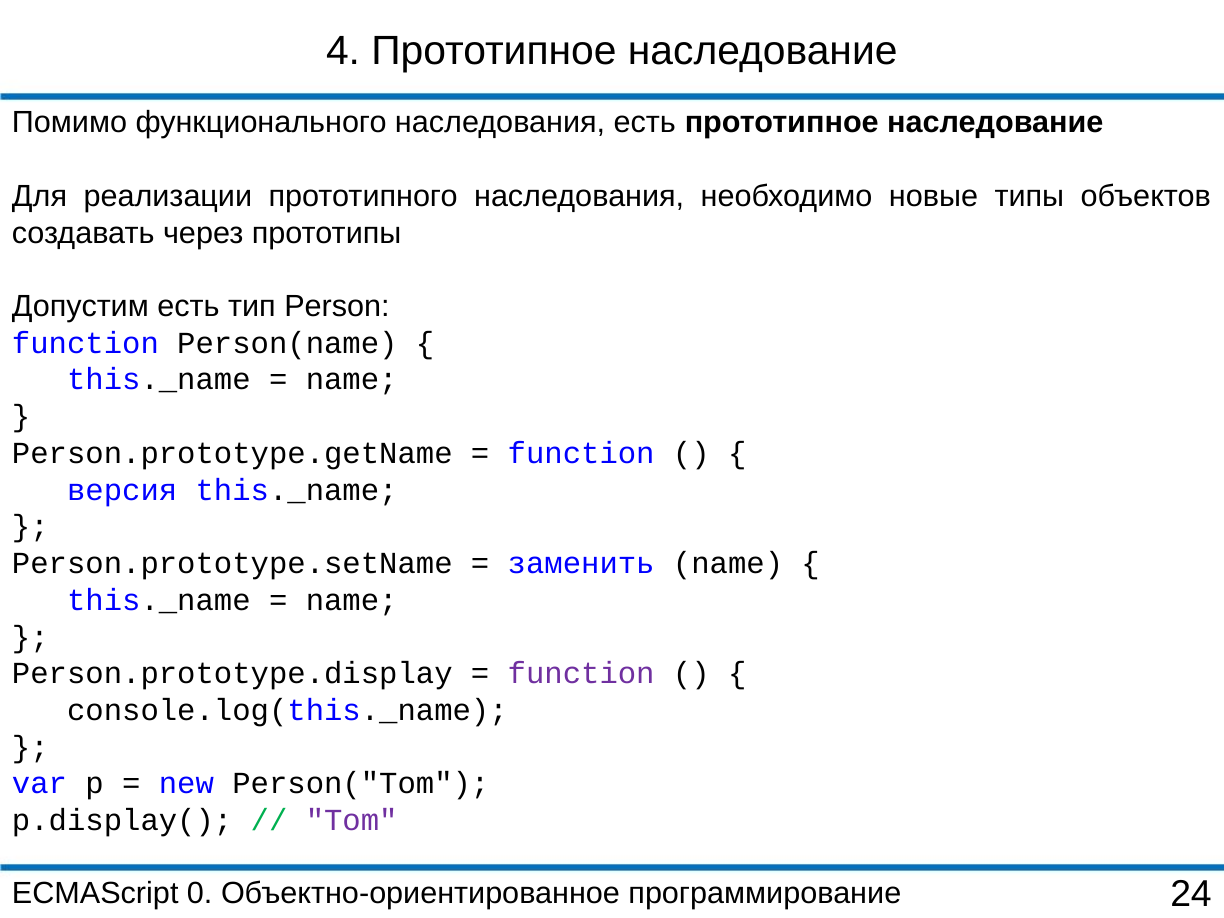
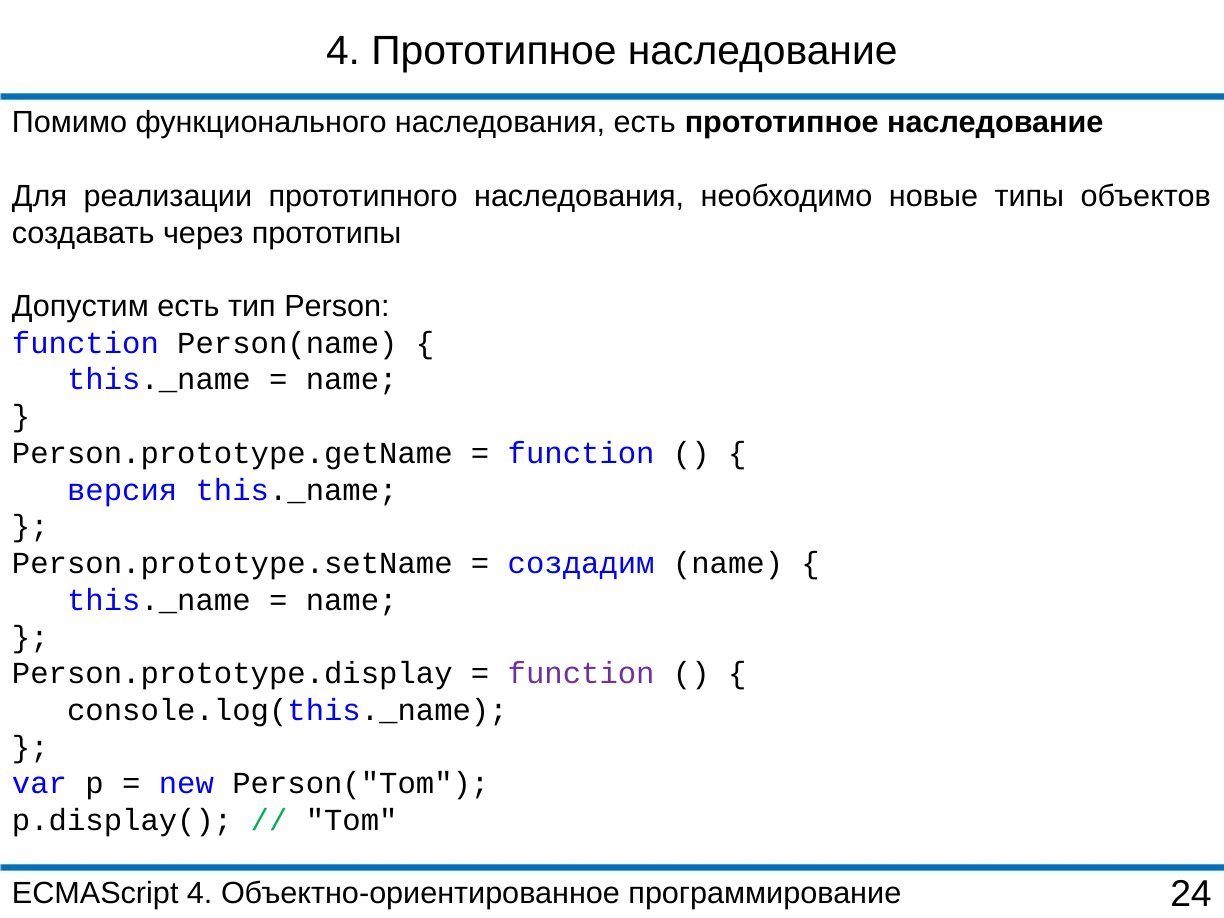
заменить: заменить -> создадим (581, 563)
Tom colour: purple -> black (352, 821)
ECMAScript 0: 0 -> 4 (200, 894)
